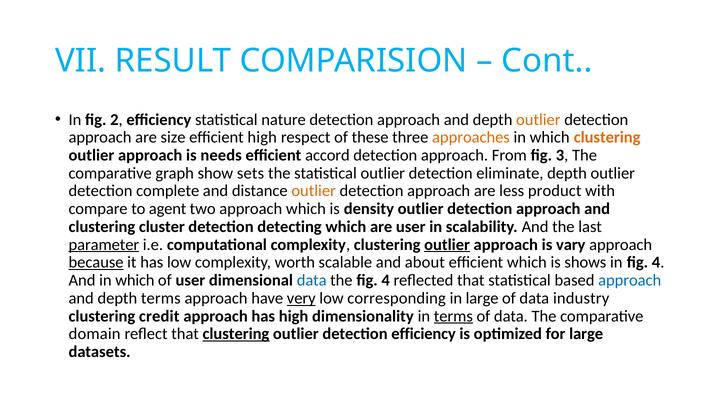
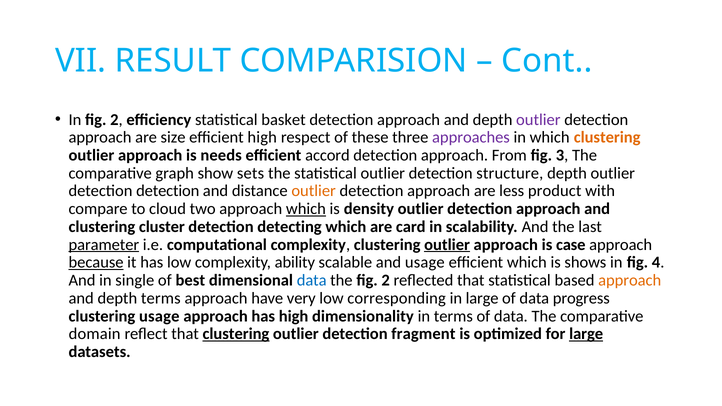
nature: nature -> basket (284, 120)
outlier colour: orange -> purple (538, 120)
approaches colour: orange -> purple (471, 138)
eliminate: eliminate -> structure (510, 173)
detection complete: complete -> detection (168, 191)
agent: agent -> cloud (168, 209)
which underline: none -> present (306, 209)
are user: user -> card (411, 227)
vary: vary -> case (571, 245)
worth: worth -> ability (295, 263)
and about: about -> usage (425, 263)
And in which: which -> single (135, 280)
of user: user -> best (190, 280)
the fig 4: 4 -> 2 (386, 280)
approach colour: blue -> orange (630, 280)
very underline: present -> none (301, 298)
industry: industry -> progress (581, 298)
clustering credit: credit -> usage (159, 316)
terms underline: present -> none (453, 316)
detection efficiency: efficiency -> fragment (423, 334)
large underline: none -> present (586, 334)
